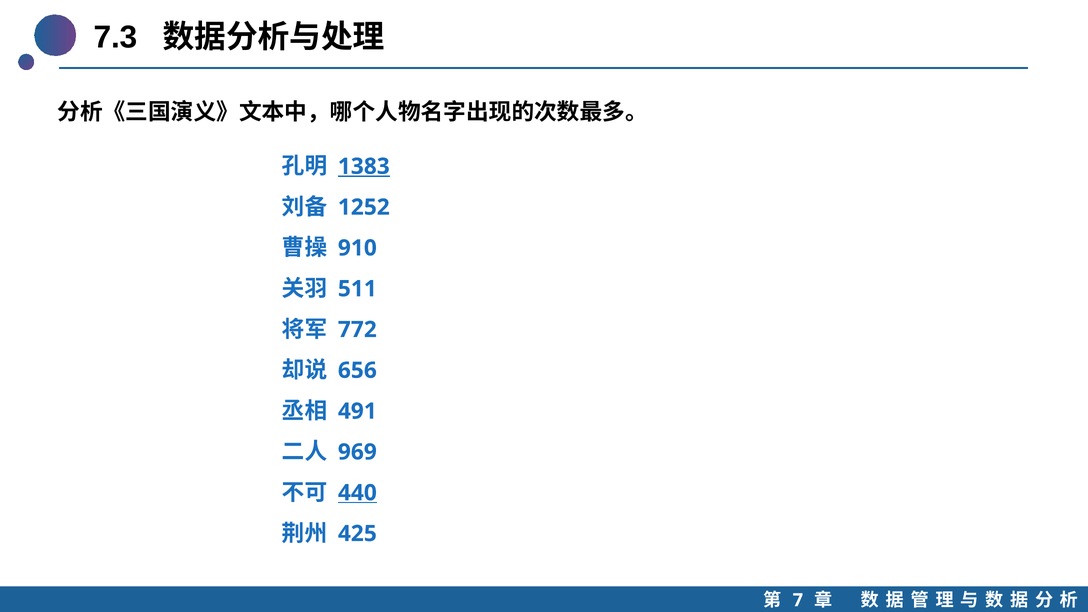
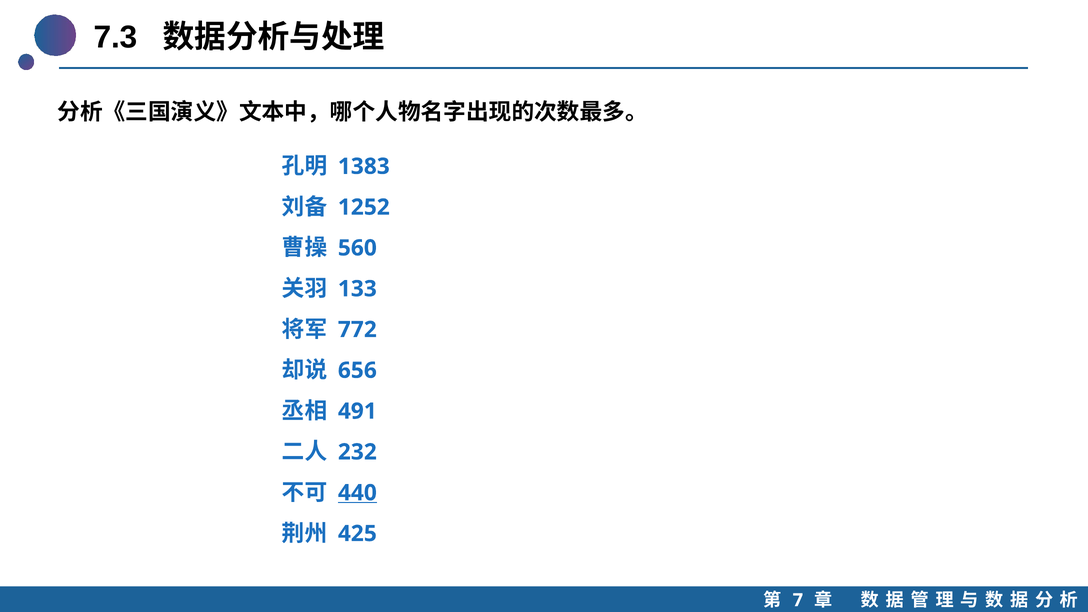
1383 underline: present -> none (364, 166)
910: 910 -> 560 (357, 248)
511: 511 -> 133 (357, 289)
969: 969 -> 232 (357, 452)
